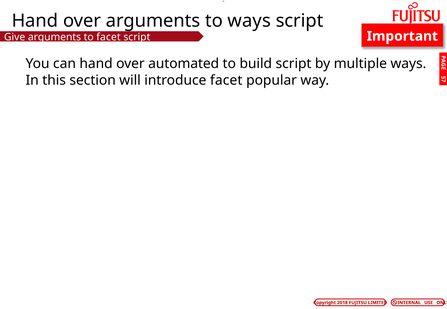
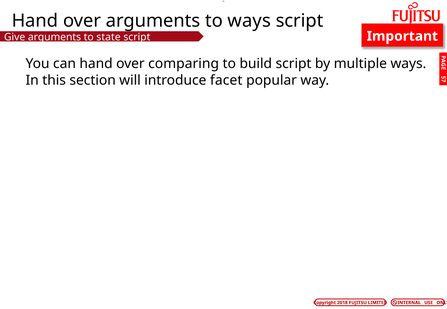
to facet: facet -> state (109, 37)
automated: automated -> comparing (184, 64)
